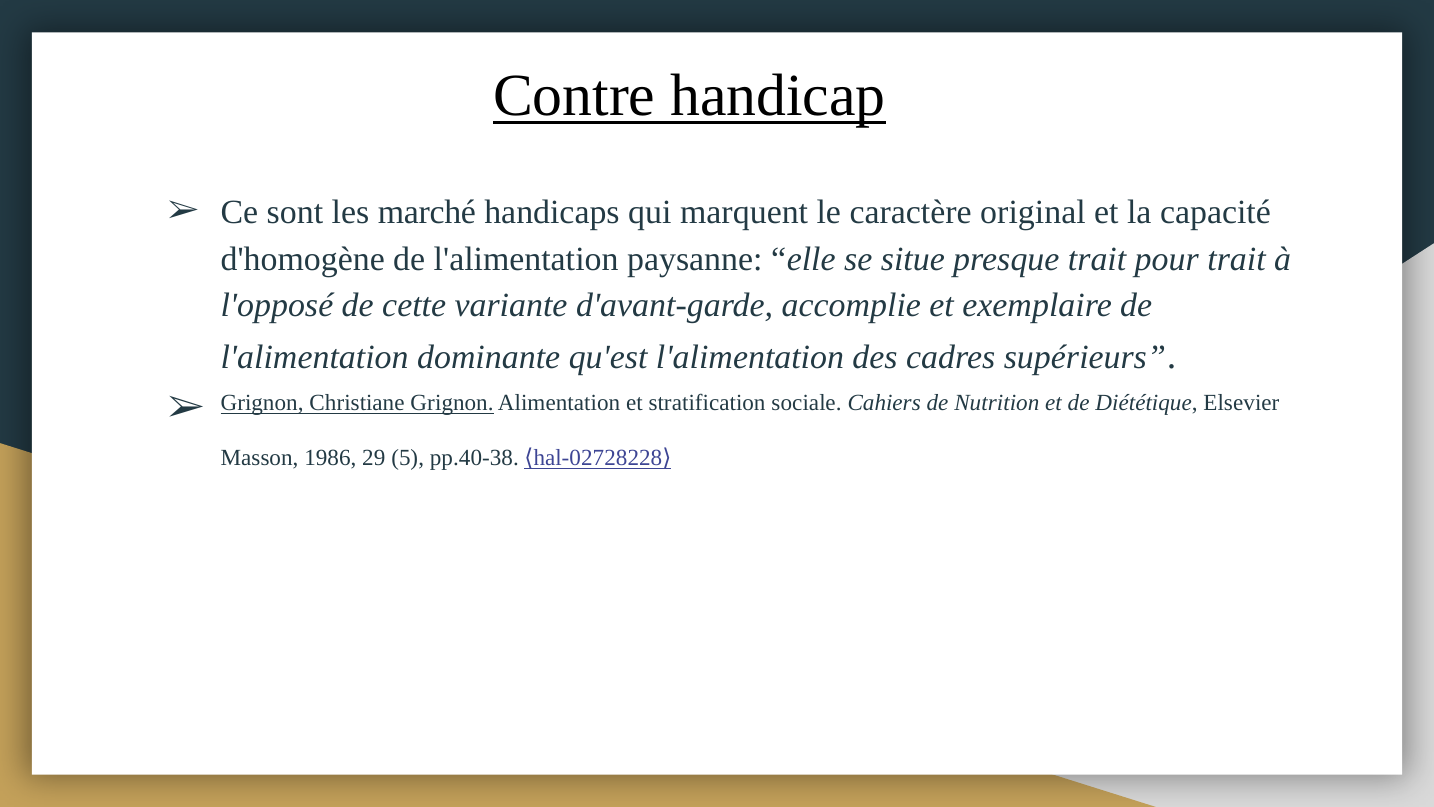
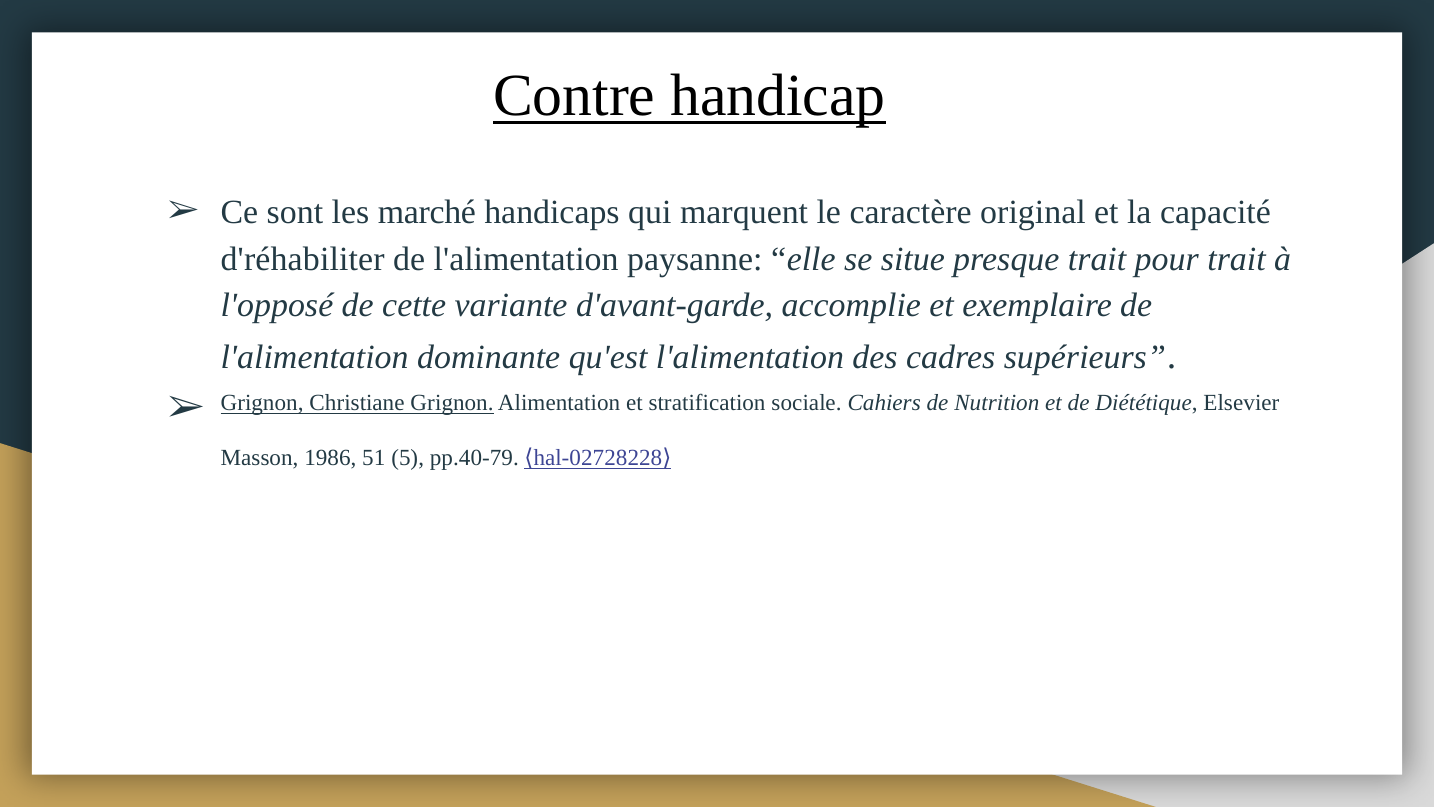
d'homogène: d'homogène -> d'réhabiliter (303, 259)
29: 29 -> 51 (374, 458)
pp.40-38: pp.40-38 -> pp.40-79 (474, 458)
